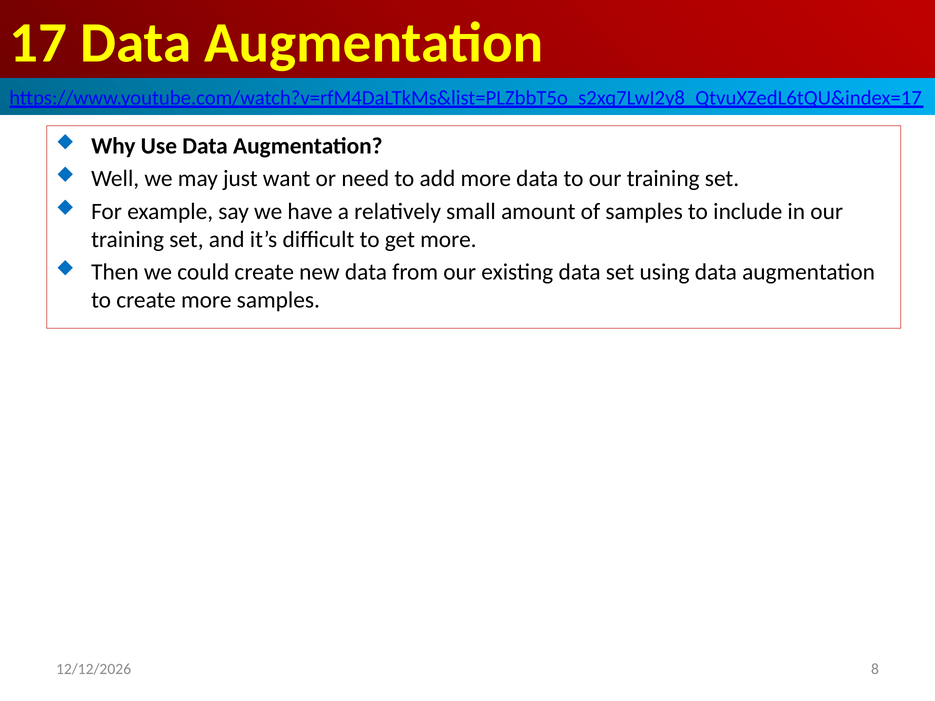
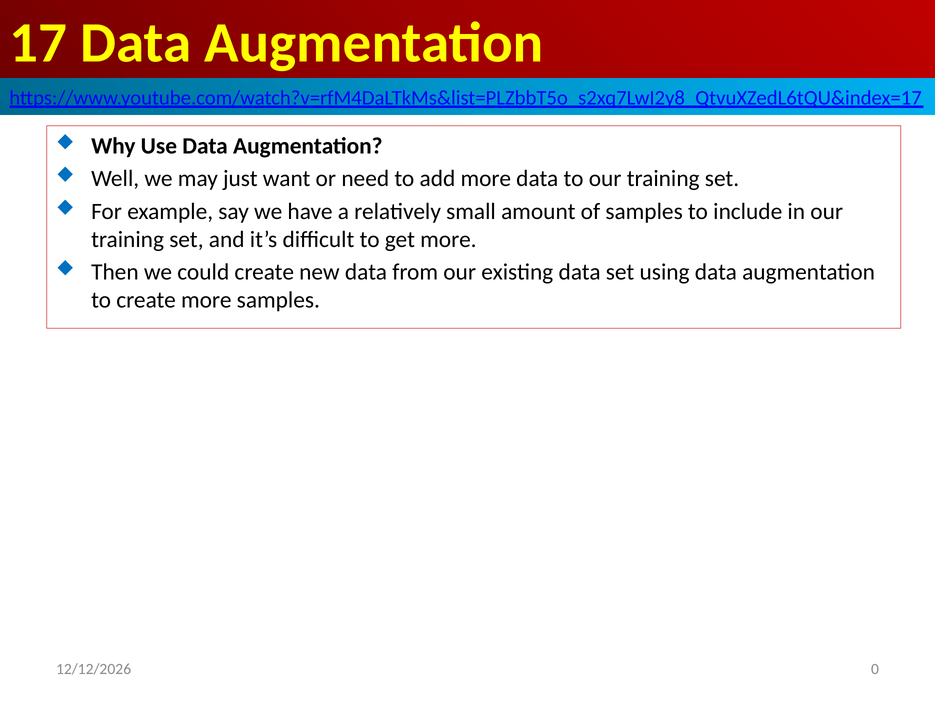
8: 8 -> 0 (875, 670)
